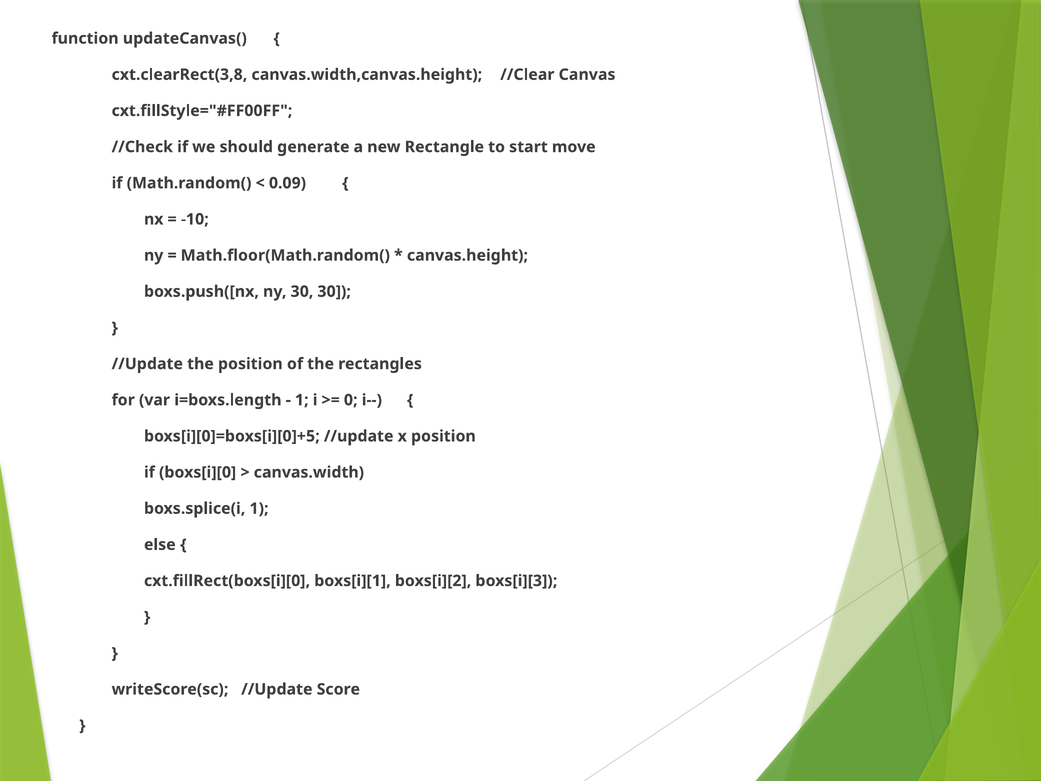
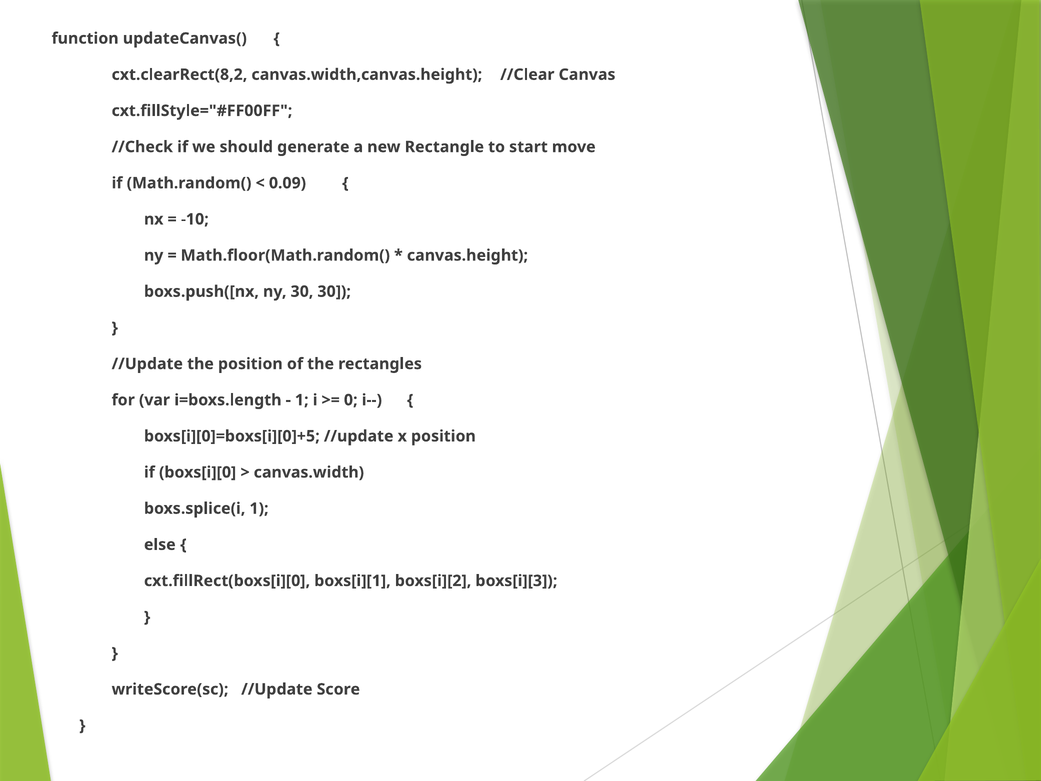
cxt.clearRect(3,8: cxt.clearRect(3,8 -> cxt.clearRect(8,2 (179, 75)
